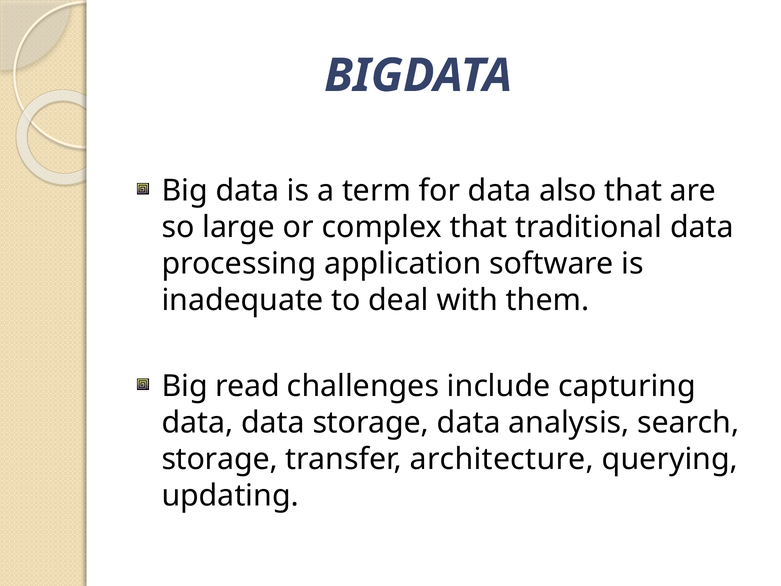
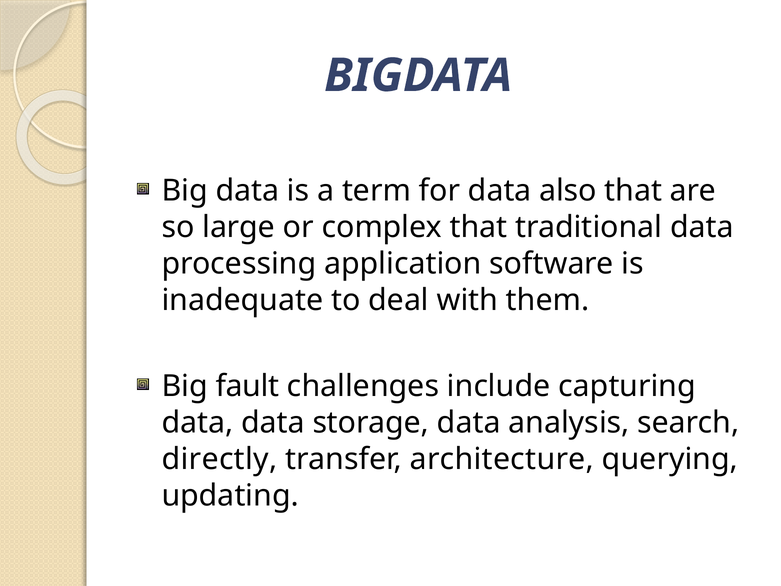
read: read -> fault (247, 386)
storage: storage -> directly (219, 459)
